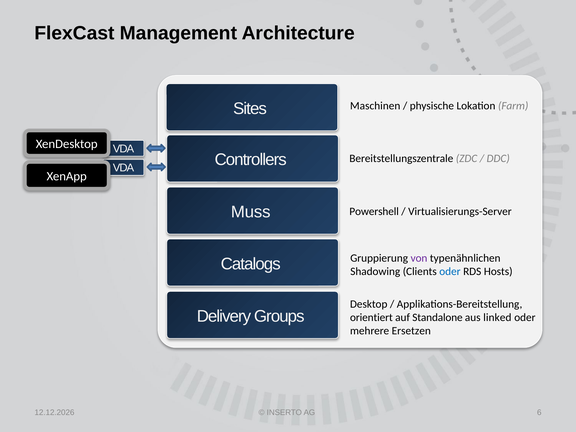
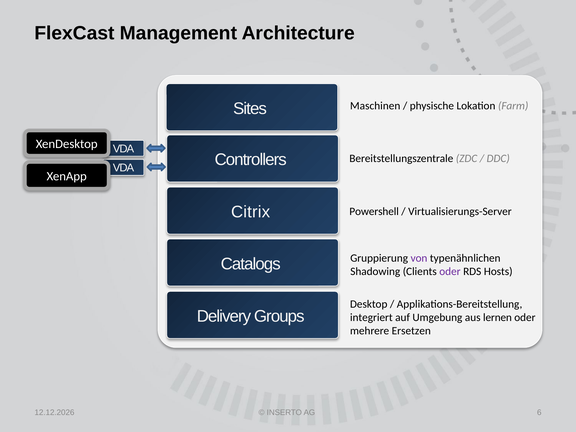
Muss: Muss -> Citrix (251, 212)
oder colour: blue -> purple (450, 272)
orientiert: orientiert -> integriert (371, 317)
Standalone: Standalone -> Umgebung (437, 317)
linked: linked -> lernen (497, 317)
